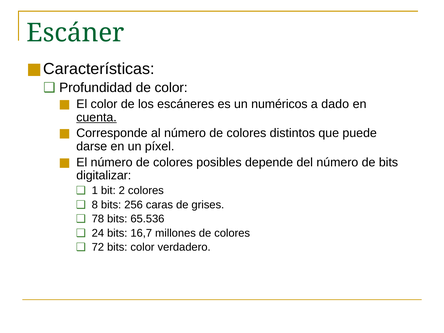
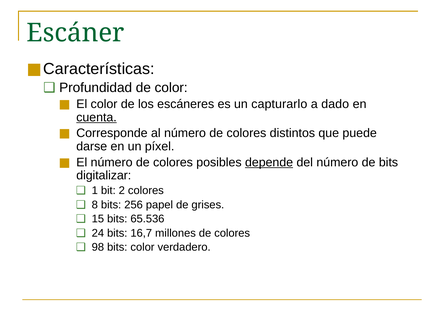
numéricos: numéricos -> capturarlo (279, 104)
depende underline: none -> present (269, 162)
caras: caras -> papel (159, 205)
78: 78 -> 15 (98, 219)
72: 72 -> 98 (98, 247)
